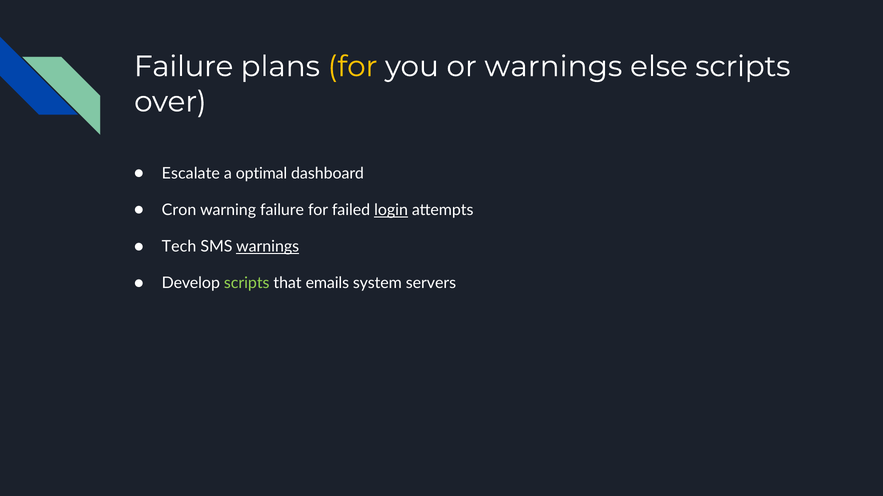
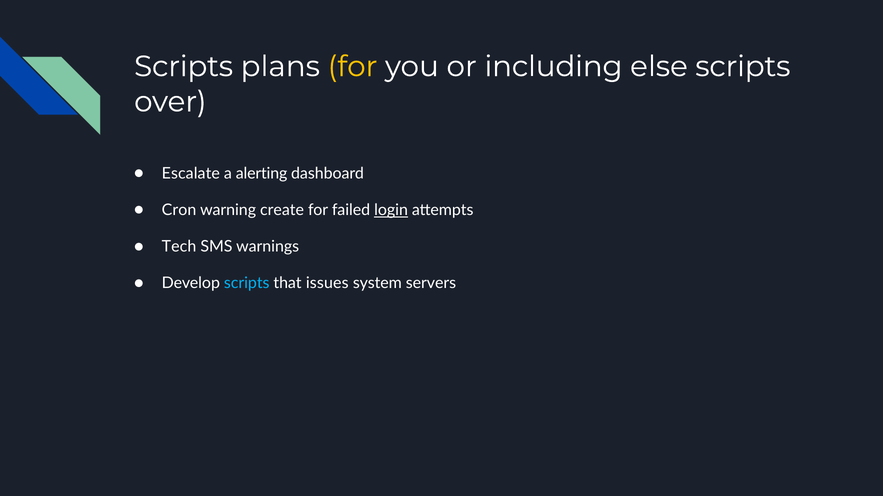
Failure: Failure -> Scripts (184, 67)
or warnings: warnings -> including (554, 67)
optimal: optimal -> alerting (262, 174)
warning failure: failure -> create (282, 210)
warnings underline: present -> none (268, 247)
scripts colour: light green -> light blue (247, 283)
emails: emails -> issues (327, 283)
